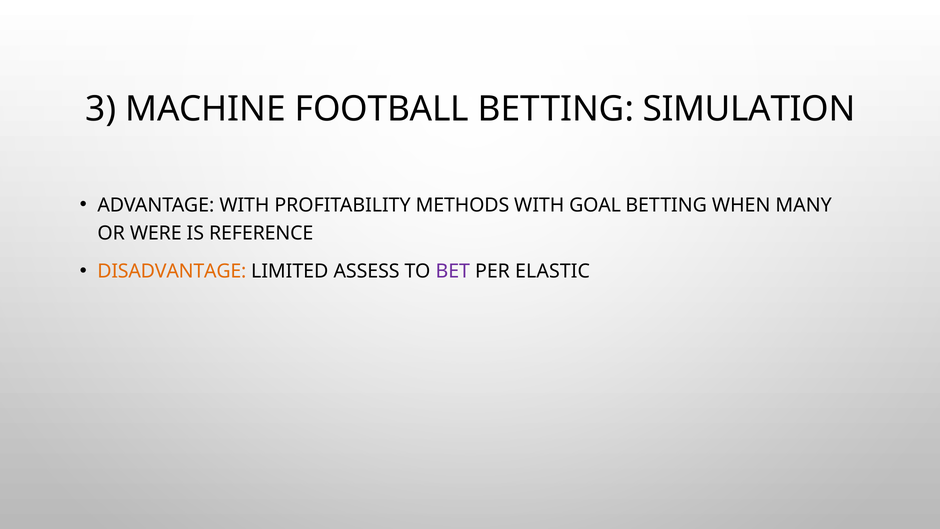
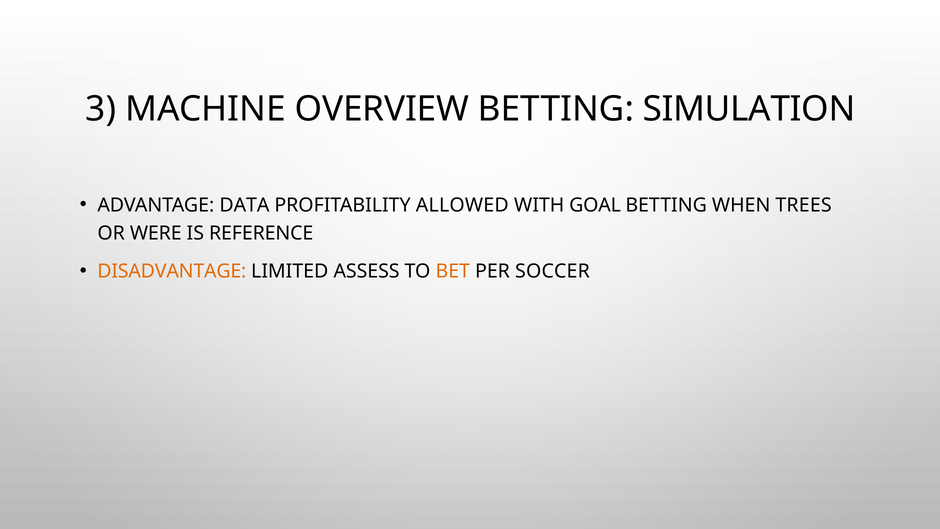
FOOTBALL: FOOTBALL -> OVERVIEW (382, 109)
ADVANTAGE WITH: WITH -> DATA (244, 205)
METHODS: METHODS -> ALLOWED (462, 205)
MANY: MANY -> TREES (804, 205)
BET colour: purple -> orange (453, 271)
ELASTIC: ELASTIC -> SOCCER (552, 271)
